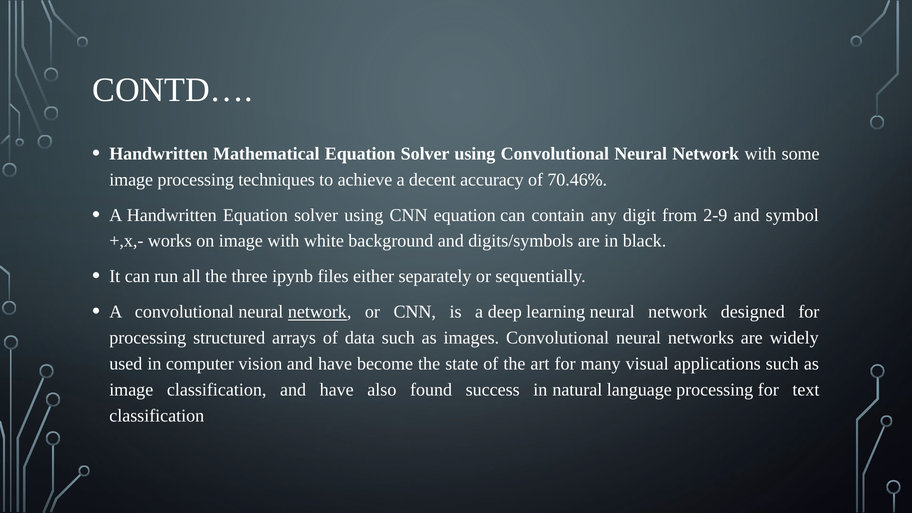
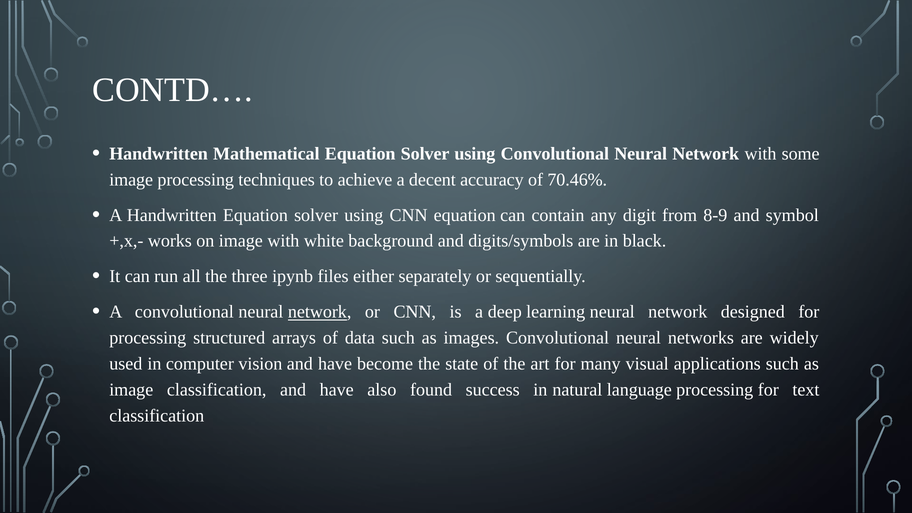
2-9: 2-9 -> 8-9 (715, 215)
